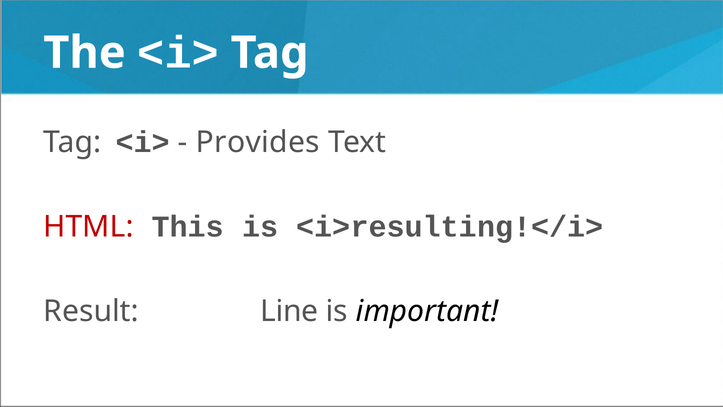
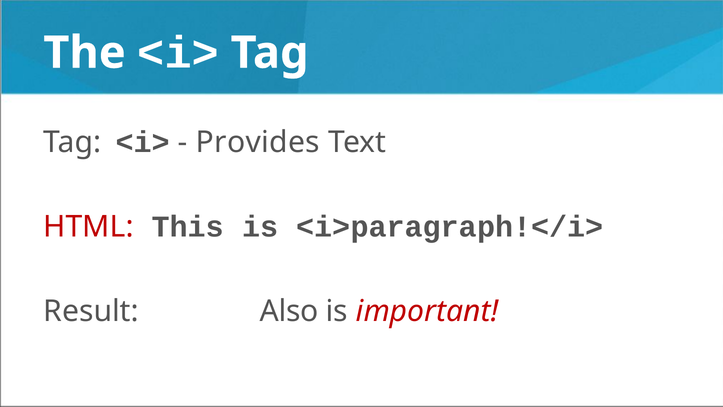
<i>resulting!</i>: <i>resulting!</i> -> <i>paragraph!</i> (450, 227)
Line: Line -> Also (289, 311)
important colour: black -> red (427, 311)
